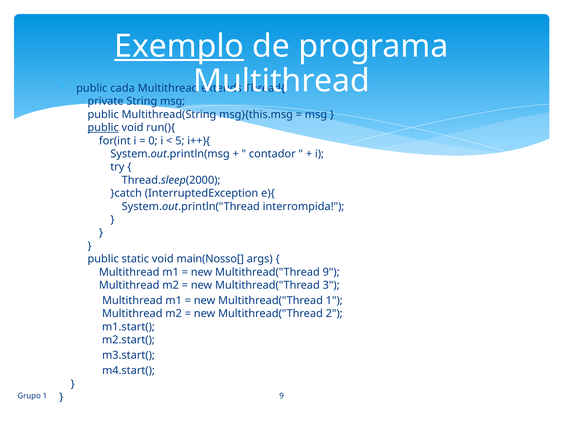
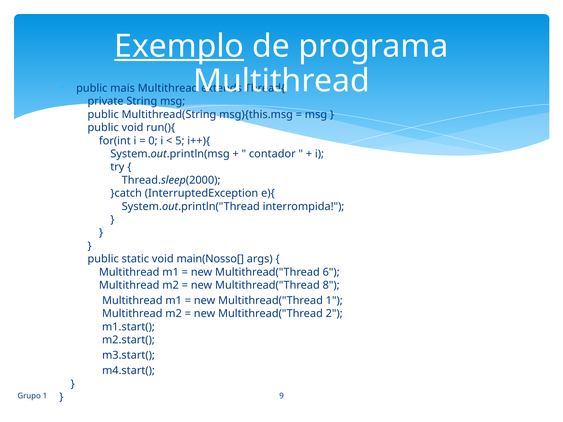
cada: cada -> mais (123, 88)
public underline: present -> none (103, 128)
Multithread("Thread 9: 9 -> 6 (331, 272)
3: 3 -> 8 (331, 285)
